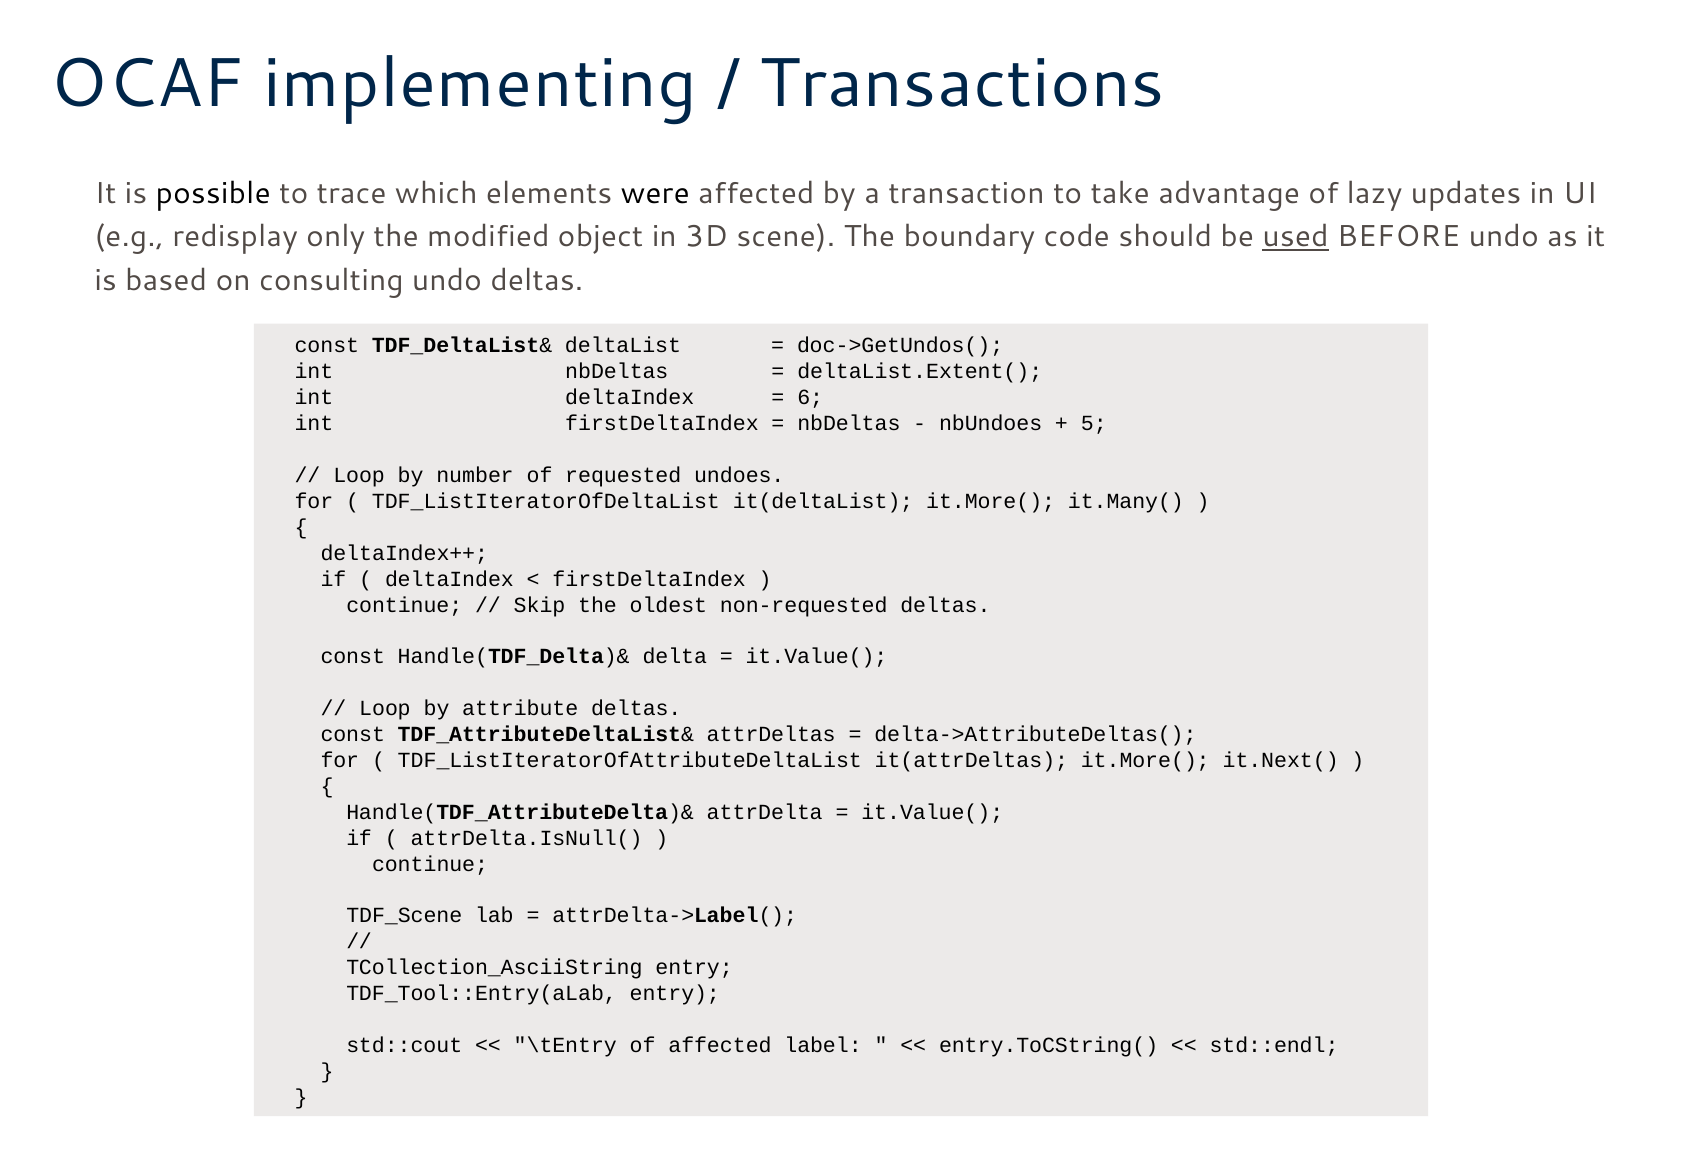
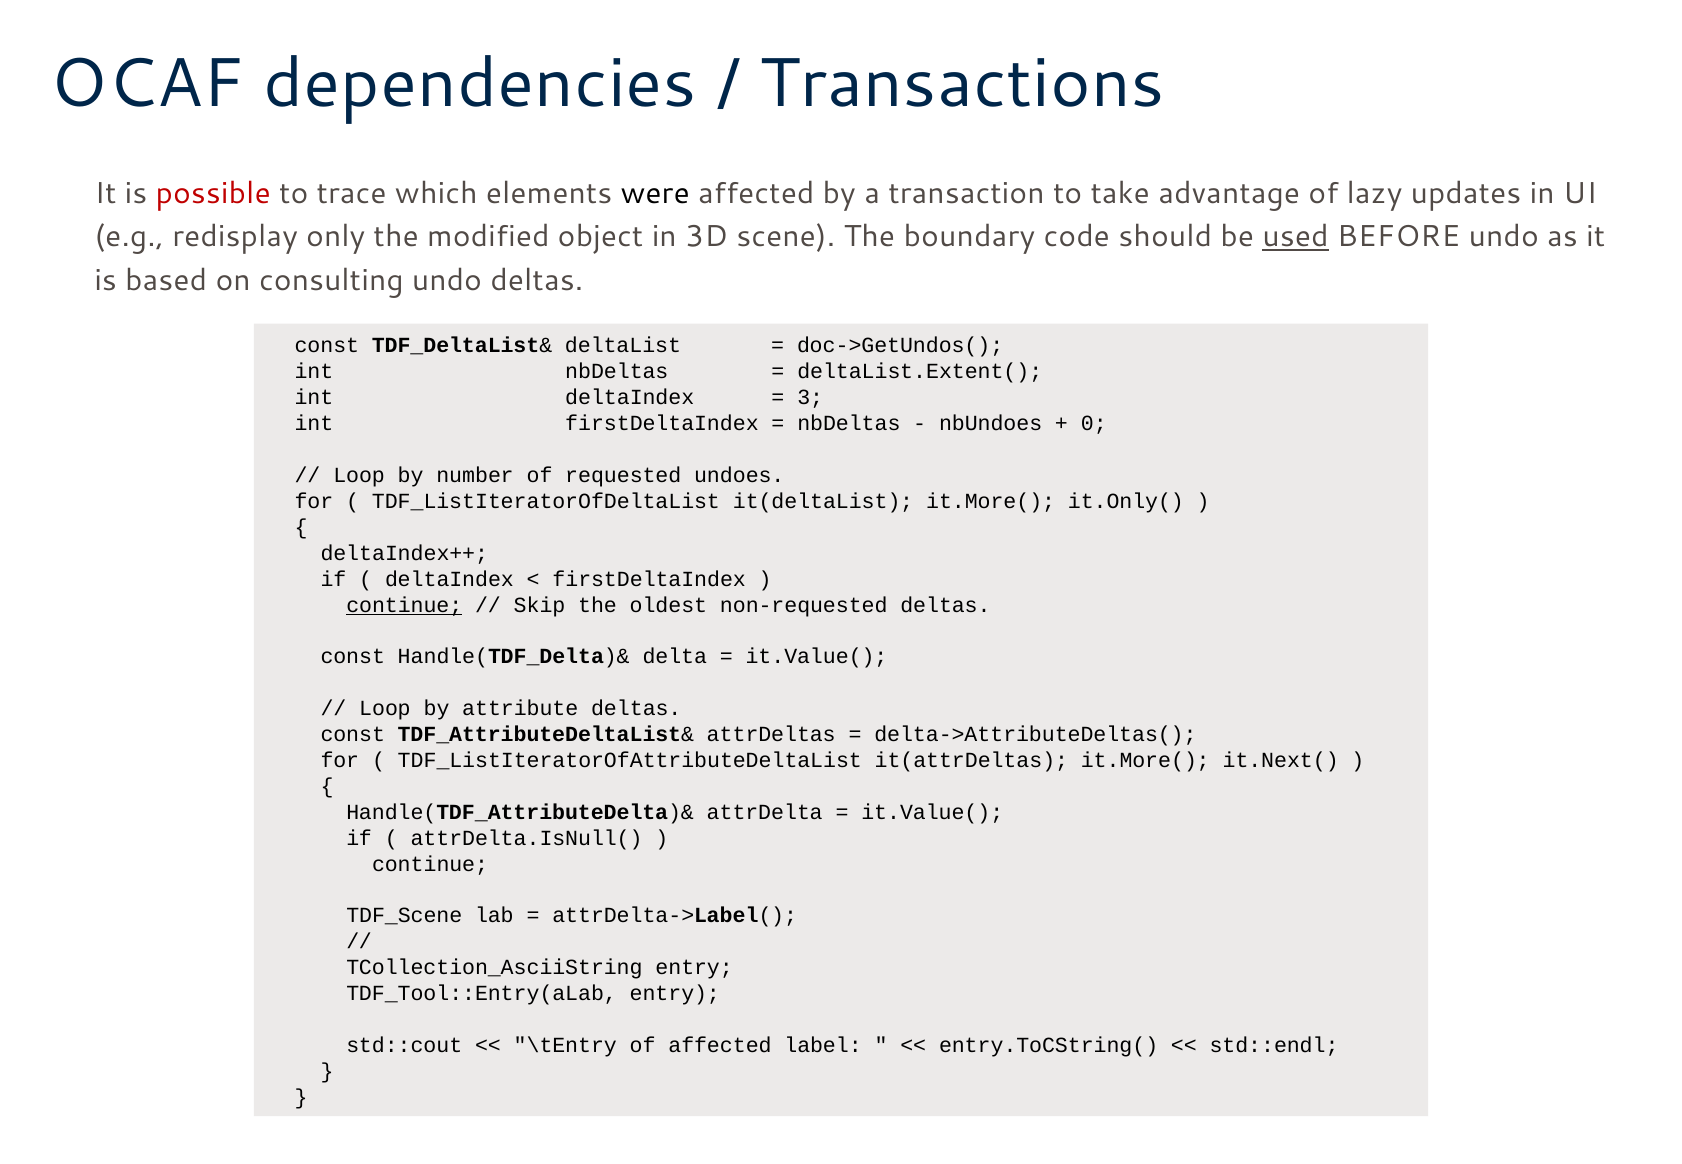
implementing: implementing -> dependencies (480, 83)
possible colour: black -> red (213, 194)
6: 6 -> 3 (810, 398)
5: 5 -> 0 (1094, 424)
it.Many(: it.Many( -> it.Only( (1126, 501)
continue underline: none -> present (404, 605)
